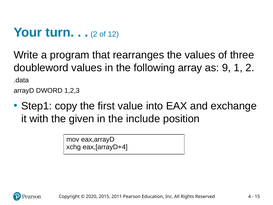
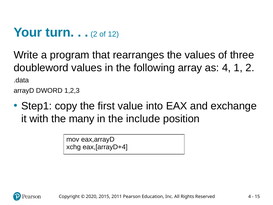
as 9: 9 -> 4 (226, 68)
given: given -> many (82, 119)
